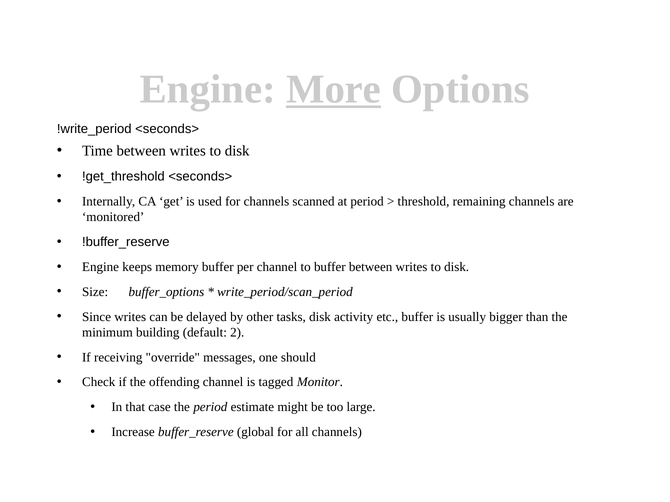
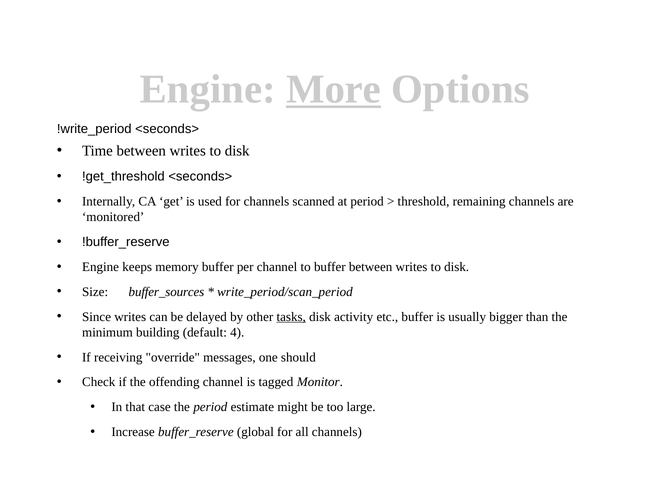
buffer_options: buffer_options -> buffer_sources (166, 292)
tasks underline: none -> present (291, 317)
2: 2 -> 4 (237, 333)
